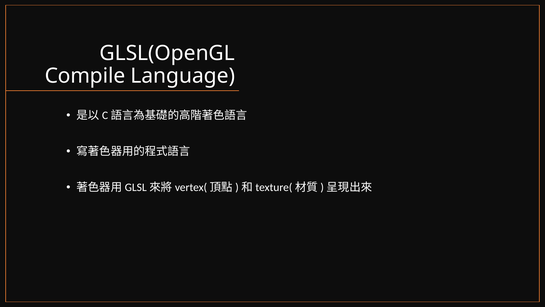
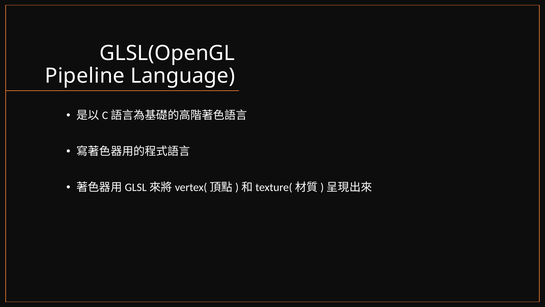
Compile: Compile -> Pipeline (85, 76)
